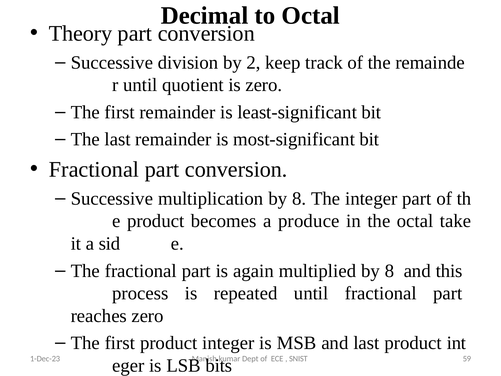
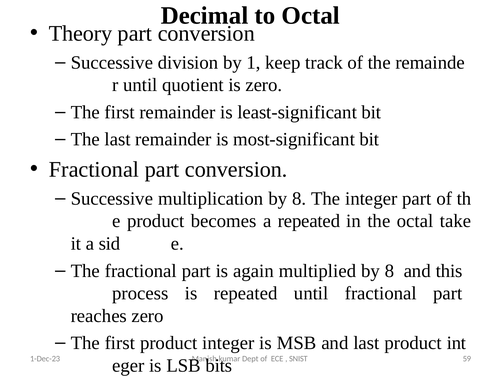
2: 2 -> 1 (254, 62)
a produce: produce -> repeated (309, 221)
